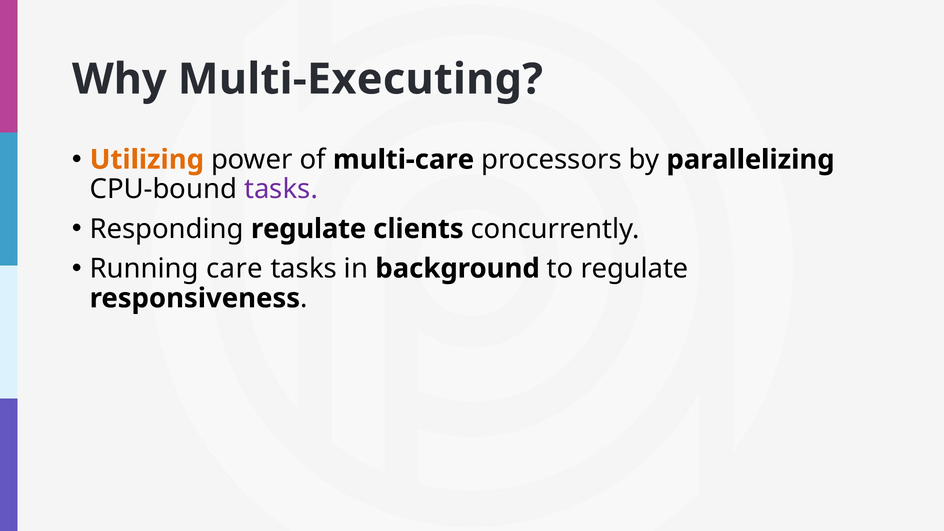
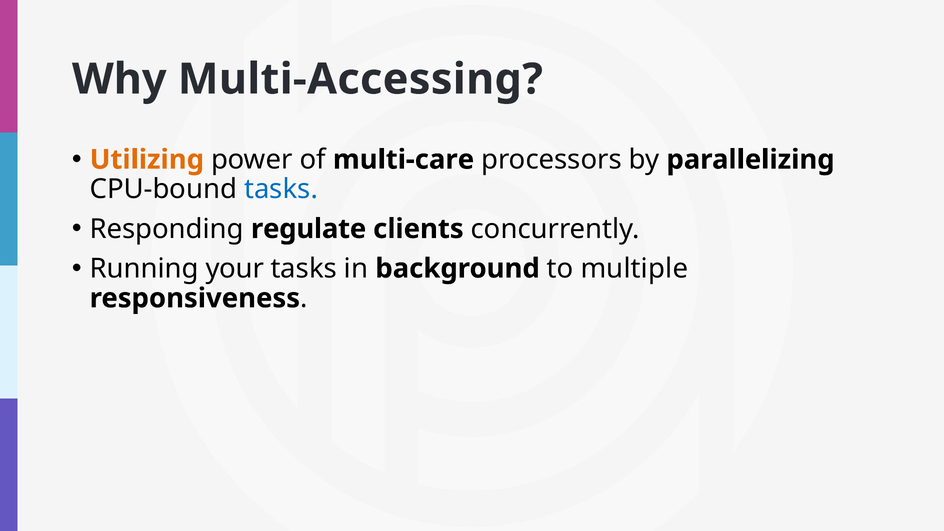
Multi-Executing: Multi-Executing -> Multi-Accessing (360, 79)
tasks colour: purple -> blue (281, 189)
care: care -> your (235, 269)
to regulate: regulate -> multiple (634, 269)
